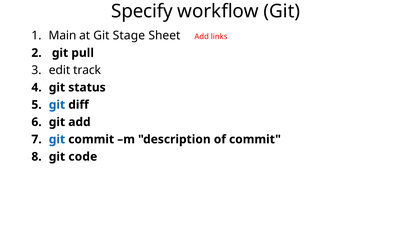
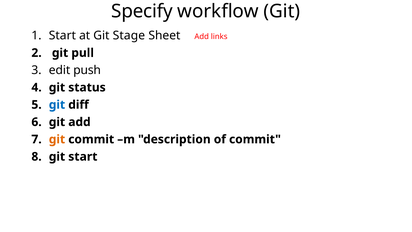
Main: Main -> Start (62, 36)
track: track -> push (87, 70)
git colour: blue -> orange (57, 139)
git code: code -> start (83, 156)
